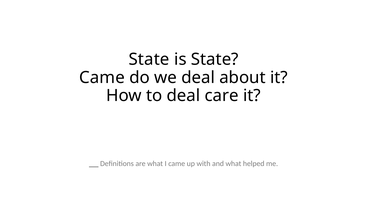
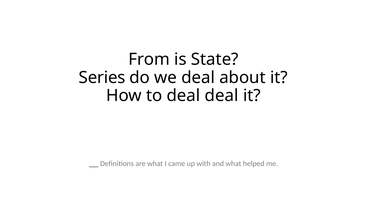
State: State -> From (149, 60)
Came: Came -> Series (102, 78)
deal care: care -> deal (222, 96)
